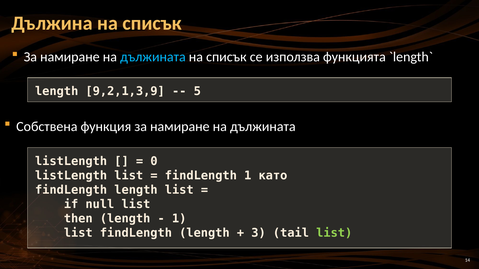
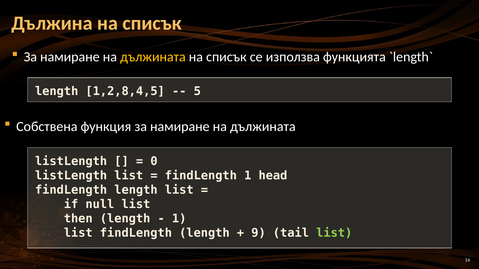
дължината colour: light blue -> yellow (153, 57)
9,2,1,3,9: 9,2,1,3,9 -> 1,2,8,4,5 (125, 92)
като: като -> head (273, 176)
3: 3 -> 9 (259, 233)
